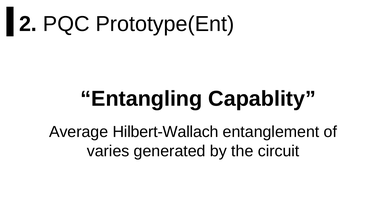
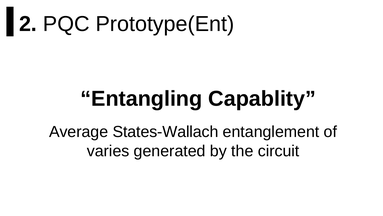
Hilbert-Wallach: Hilbert-Wallach -> States-Wallach (166, 132)
